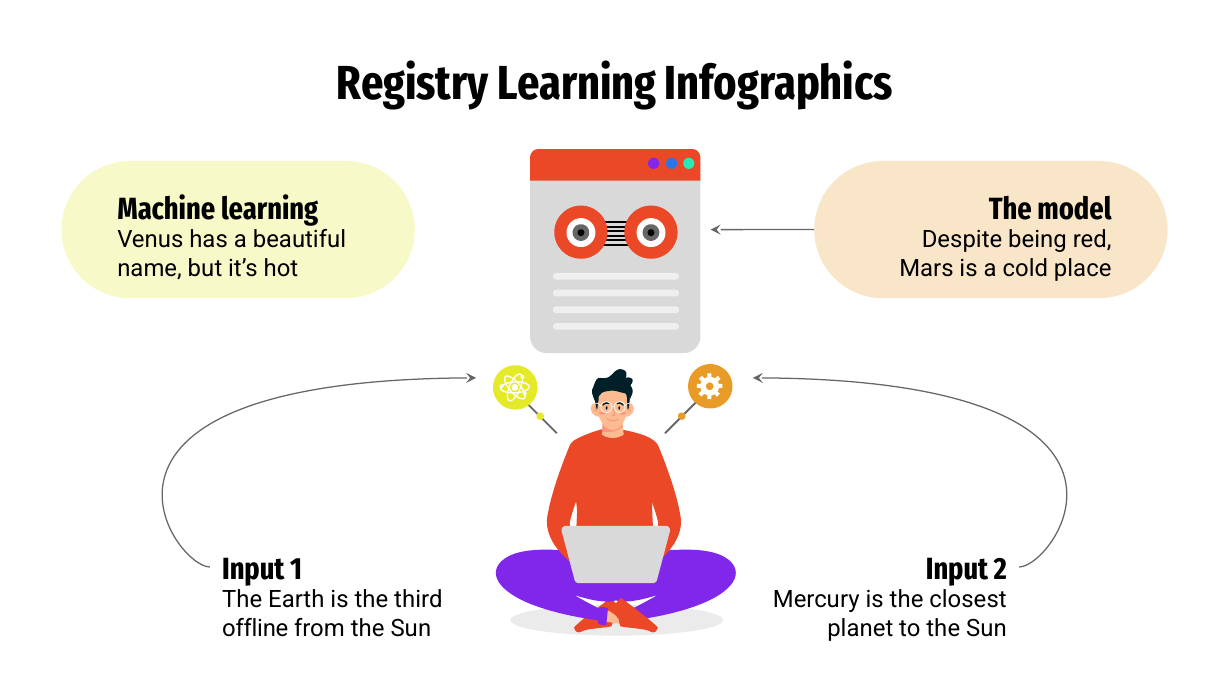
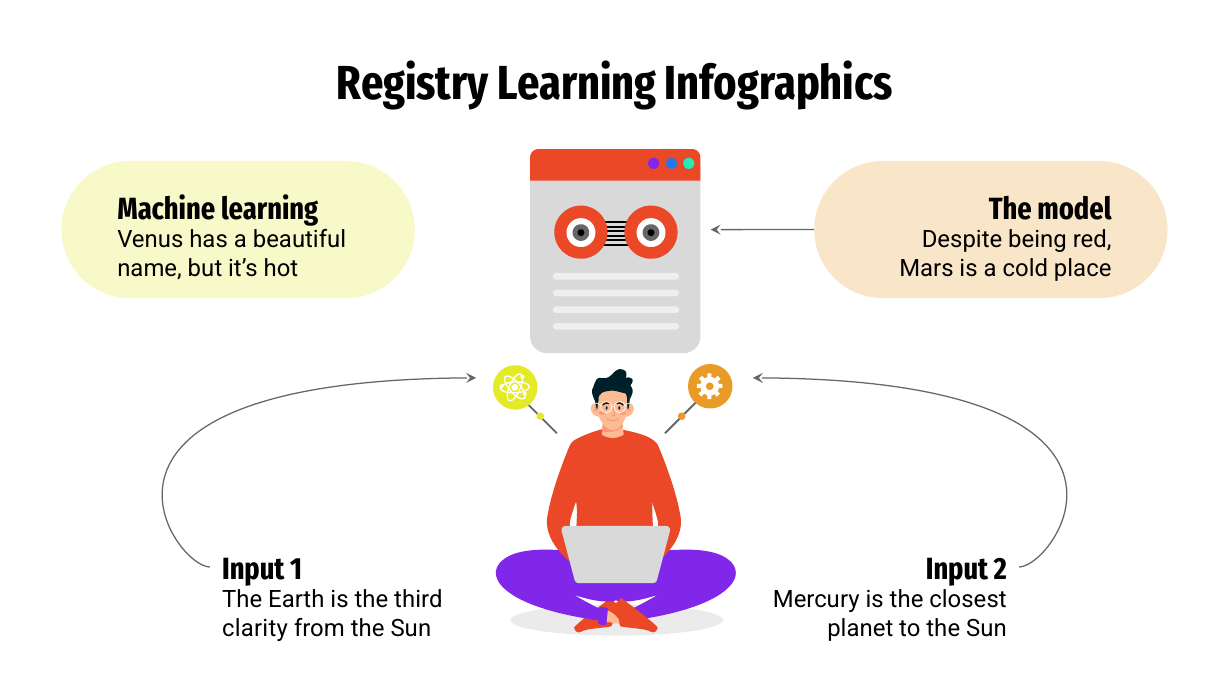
offline: offline -> clarity (255, 629)
